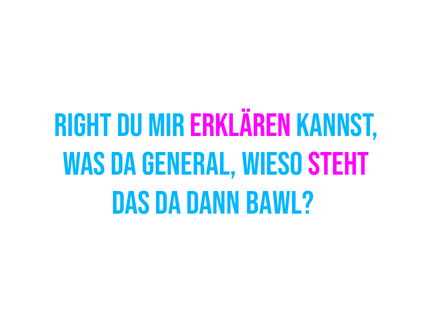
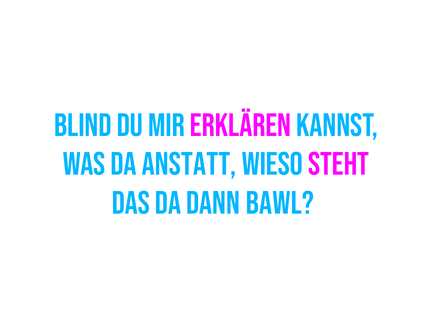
Right: Right -> Blind (83, 125)
general: general -> anstatt (189, 164)
